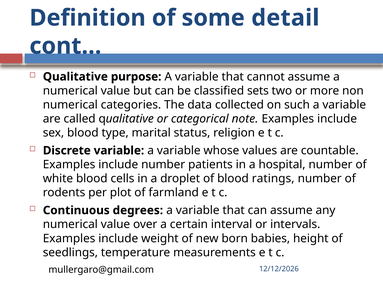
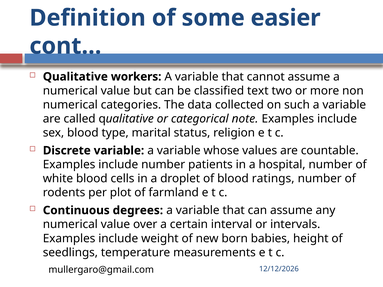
detail: detail -> easier (286, 18)
purpose: purpose -> workers (136, 77)
sets: sets -> text (258, 91)
